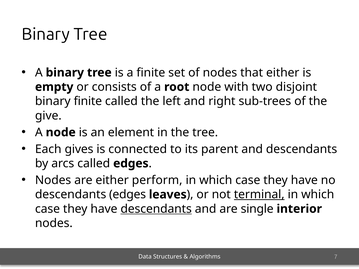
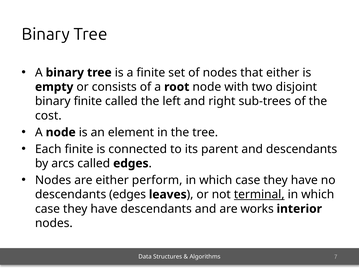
give: give -> cost (48, 116)
Each gives: gives -> finite (79, 149)
descendants underline: present -> none (156, 209)
single: single -> works (257, 209)
